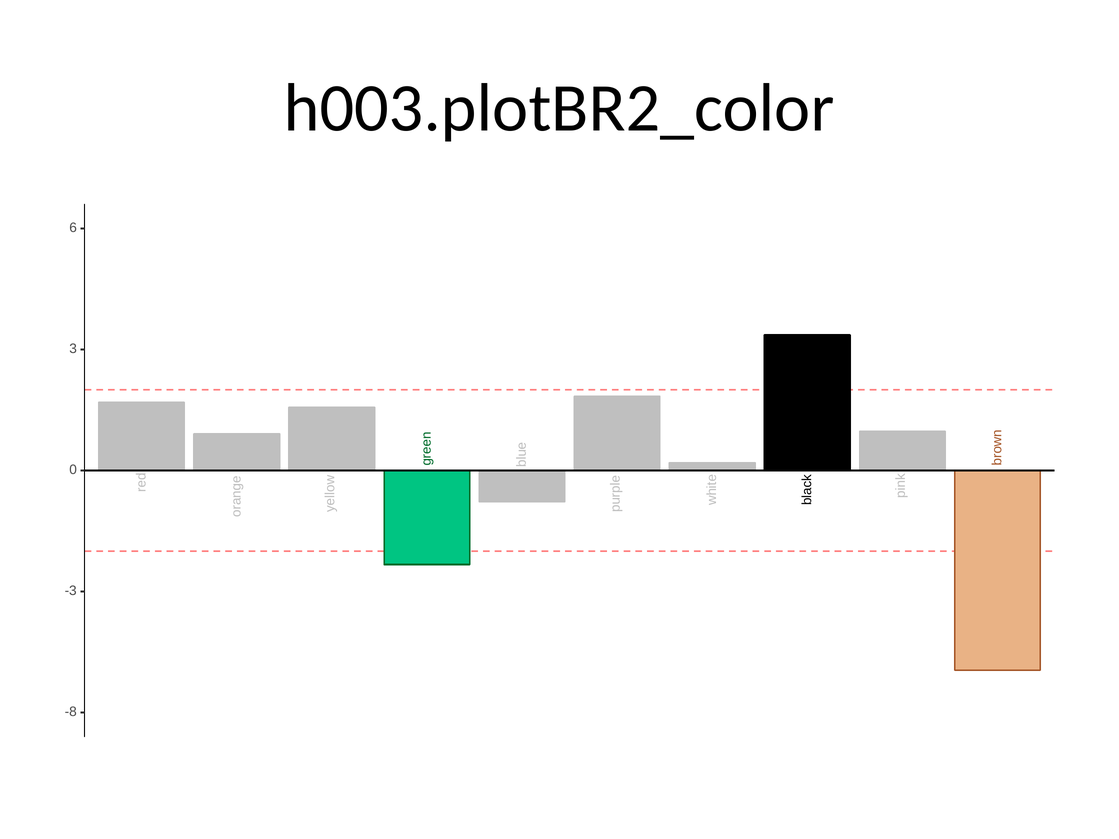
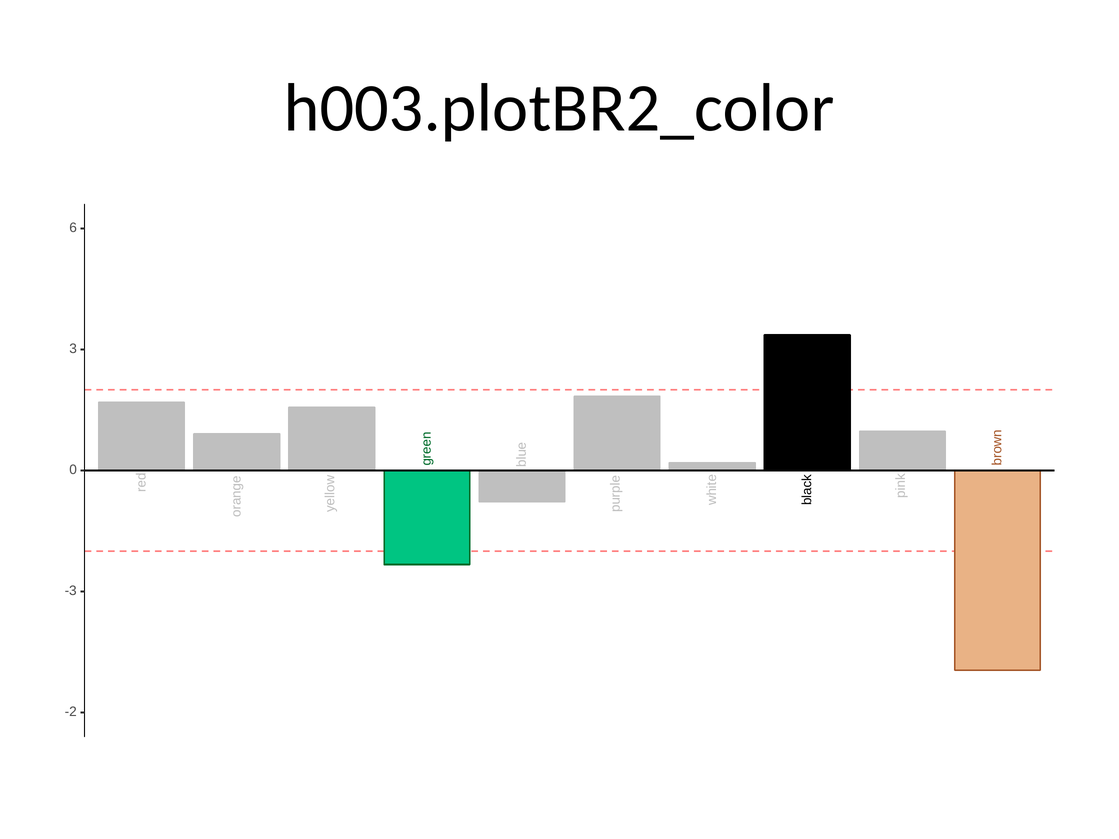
-8: -8 -> -2 (71, 712)
